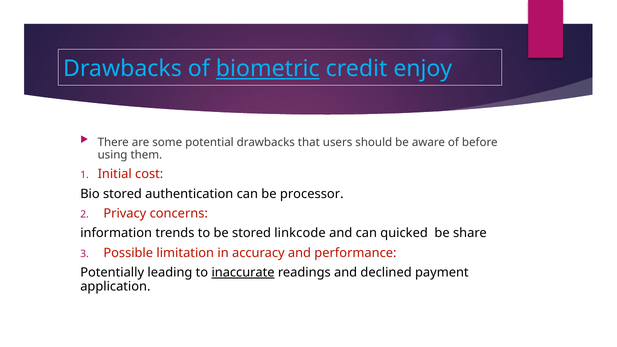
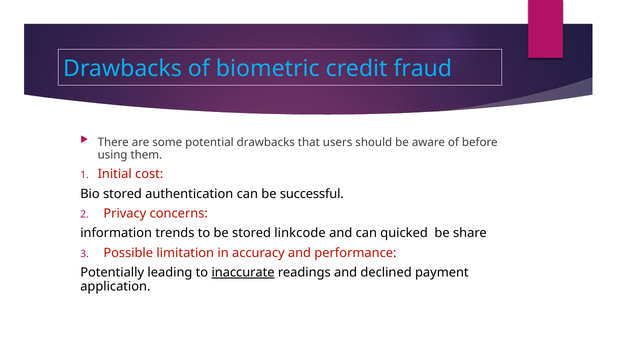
biometric underline: present -> none (268, 69)
enjoy: enjoy -> fraud (423, 69)
processor: processor -> successful (312, 194)
